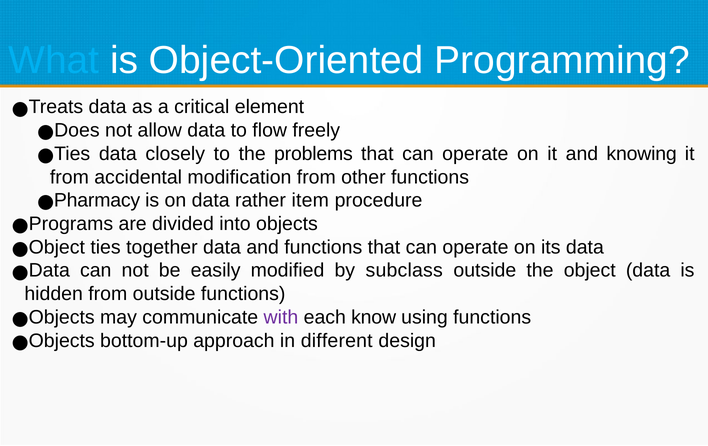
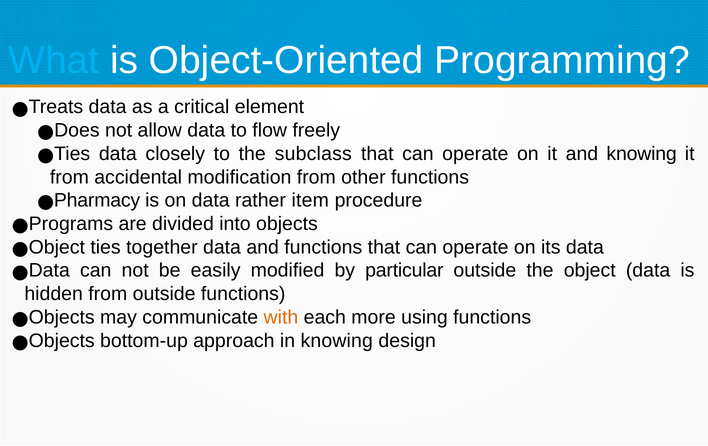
problems: problems -> subclass (313, 154)
subclass: subclass -> particular (404, 271)
with colour: purple -> orange (281, 317)
know: know -> more (374, 317)
in different: different -> knowing (337, 341)
